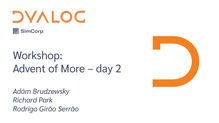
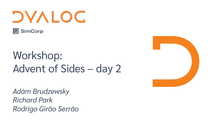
More: More -> Sides (73, 69)
